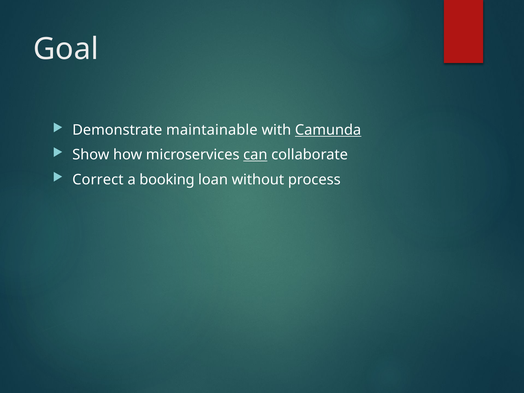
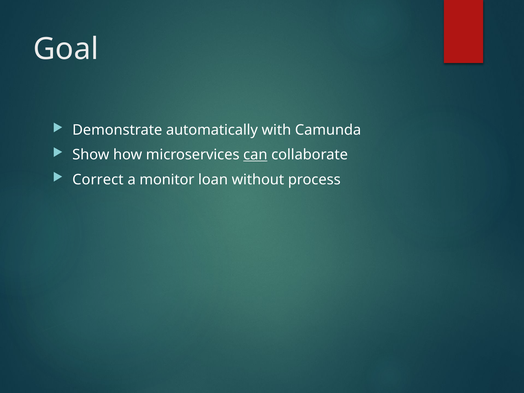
maintainable: maintainable -> automatically (212, 130)
Camunda underline: present -> none (328, 130)
booking: booking -> monitor (167, 180)
